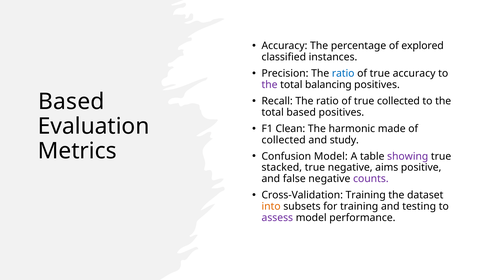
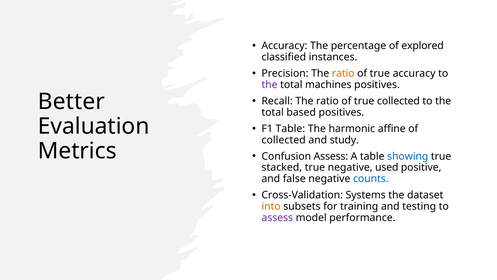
ratio colour: blue -> orange (343, 73)
balancing: balancing -> machines (328, 85)
Based: Based -> Better (71, 101)
F1 Clean: Clean -> Table (290, 129)
made: made -> affine (392, 129)
Confusion Model: Model -> Assess (331, 156)
showing colour: purple -> blue (408, 156)
aims: aims -> used (387, 167)
counts colour: purple -> blue (371, 178)
Cross-Validation Training: Training -> Systems (366, 195)
